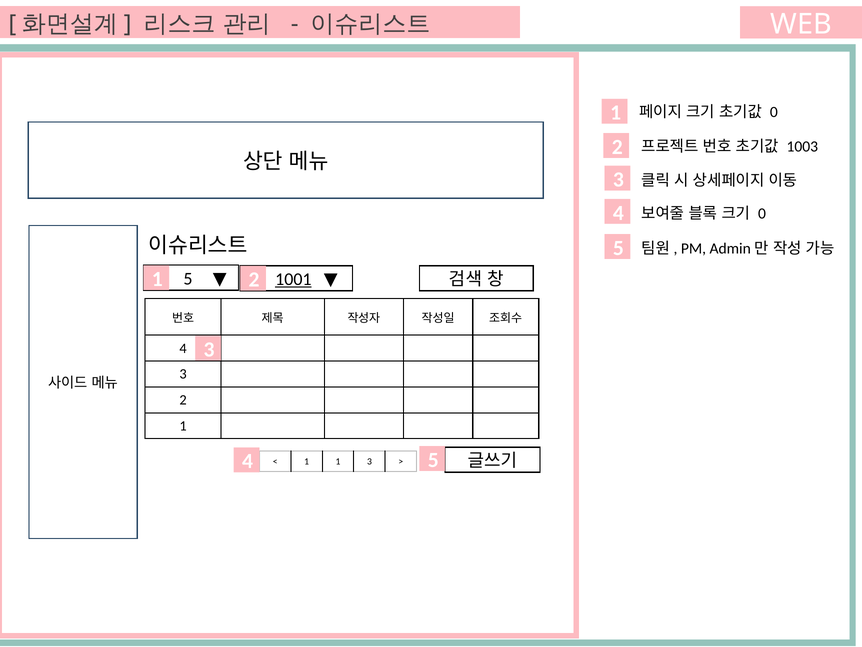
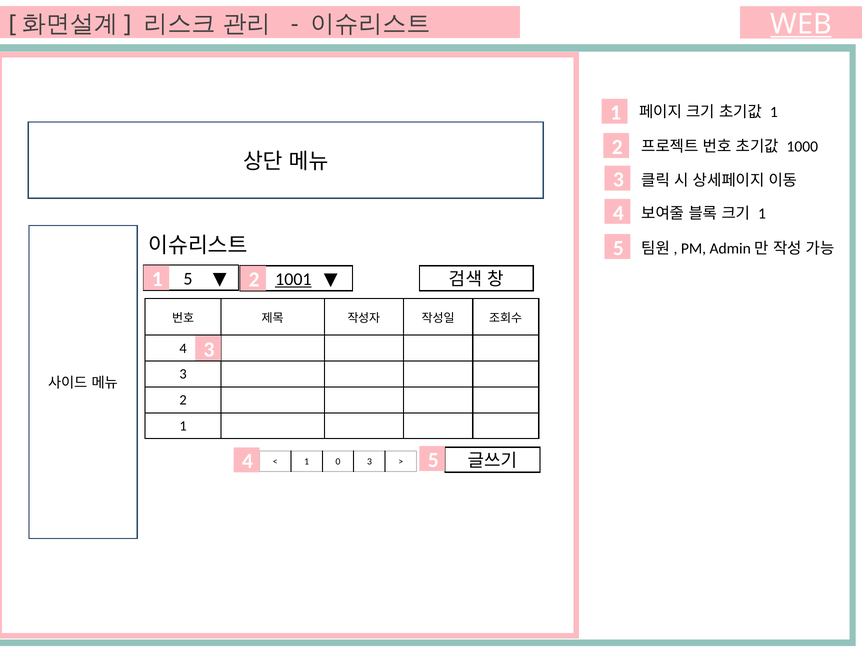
WEB underline: none -> present (801, 24)
0: 0 -> 1 (774, 112)
1003: 1003 -> 1000 (802, 146)
0: 0 -> 1 (762, 214)
1: 1 -> 0 (338, 461)
